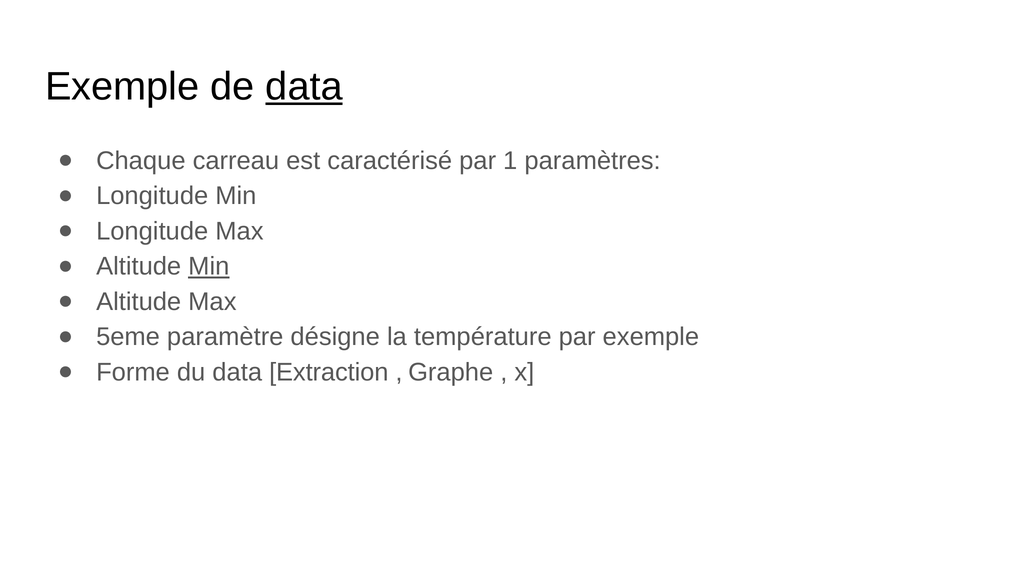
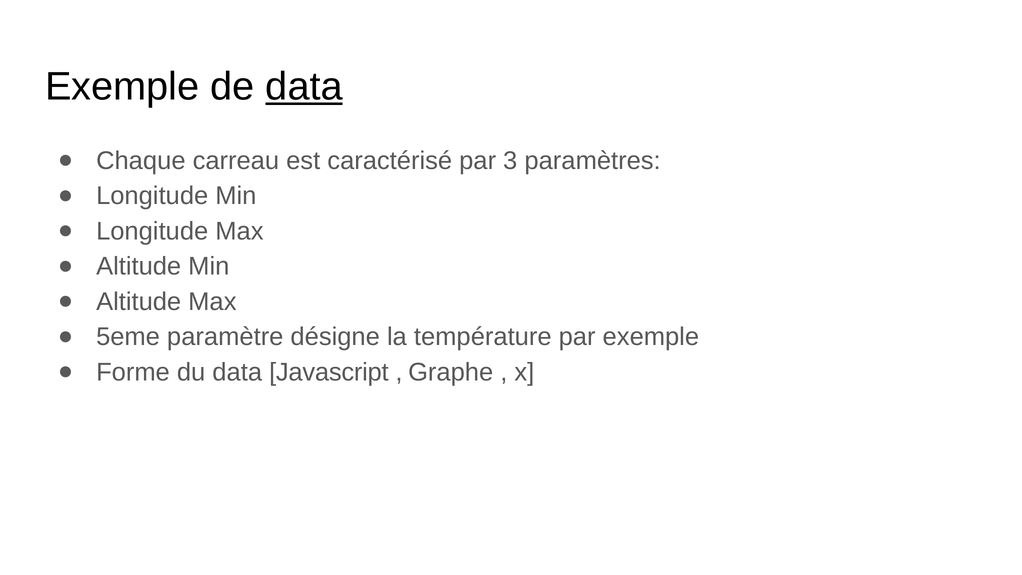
1: 1 -> 3 (510, 161)
Min underline: present -> none (209, 266)
Extraction: Extraction -> Javascript (329, 372)
